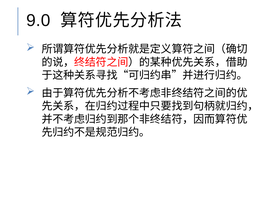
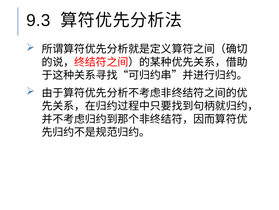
9.0: 9.0 -> 9.3 (38, 20)
